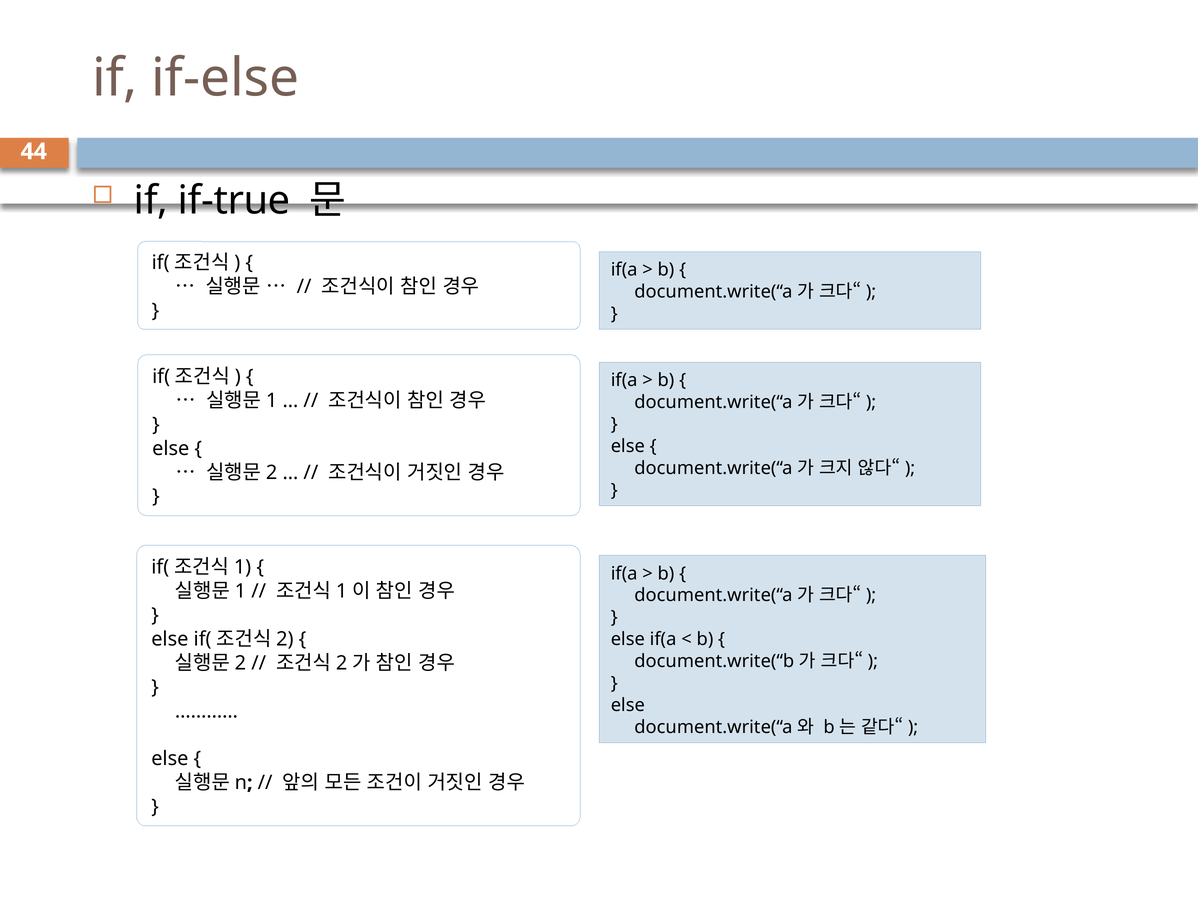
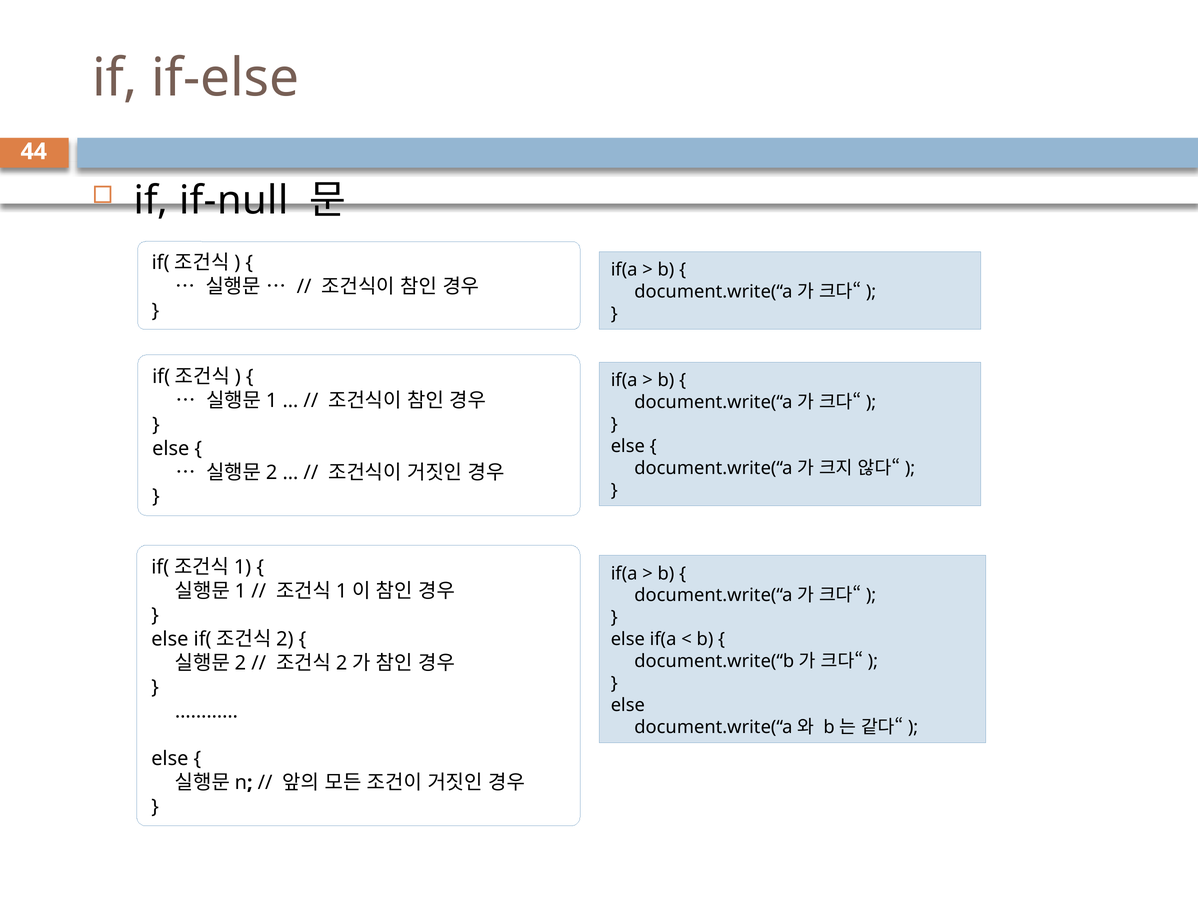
if-true: if-true -> if-null (234, 201)
